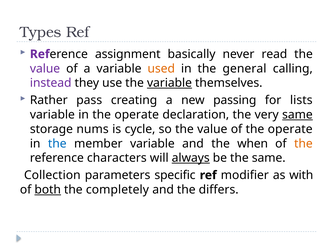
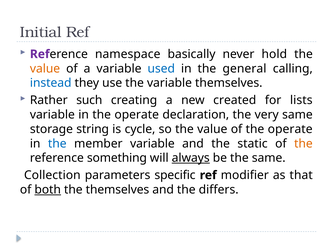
Types: Types -> Initial (41, 32)
assignment: assignment -> namespace (128, 54)
read: read -> hold (274, 54)
value colour: purple -> orange (45, 69)
used colour: orange -> blue (161, 69)
instead colour: purple -> blue (51, 83)
variable underline: present -> none (169, 83)
pass: pass -> such (89, 100)
passing: passing -> created (235, 100)
same underline: present -> none (297, 115)
nums: nums -> string (93, 129)
when: when -> static (253, 143)
characters: characters -> something (117, 158)
with: with -> that (301, 175)
the completely: completely -> themselves (117, 189)
